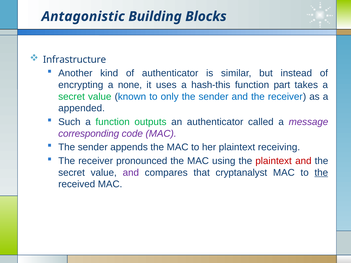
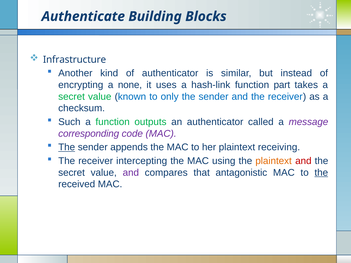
Antagonistic: Antagonistic -> Authenticate (83, 16)
hash-this: hash-this -> hash-link (211, 85)
appended: appended -> checksum (82, 108)
The underline: none -> present (67, 147)
pronounced: pronounced -> intercepting (142, 161)
plaintext colour: red -> orange (274, 161)
cryptanalyst: cryptanalyst -> antagonistic (241, 173)
